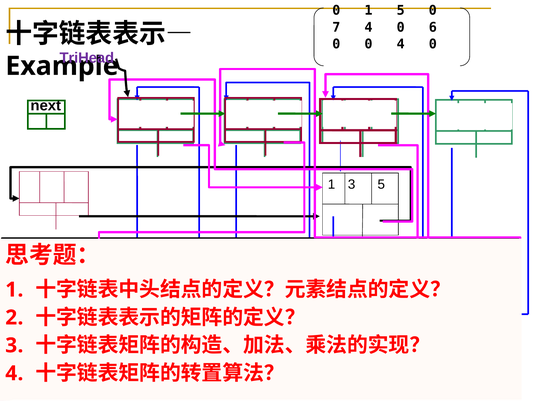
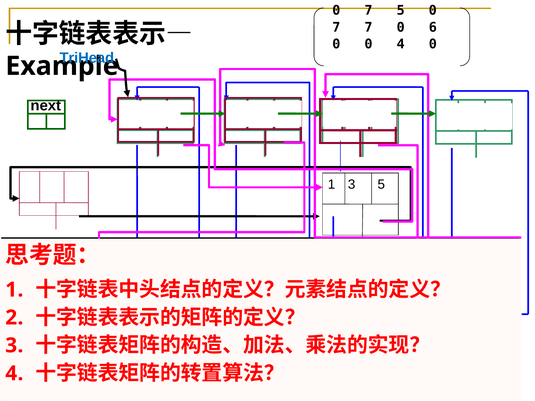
1: 1 -> 7 (368, 11)
7 4: 4 -> 7 (368, 27)
TriHead colour: purple -> blue (87, 58)
